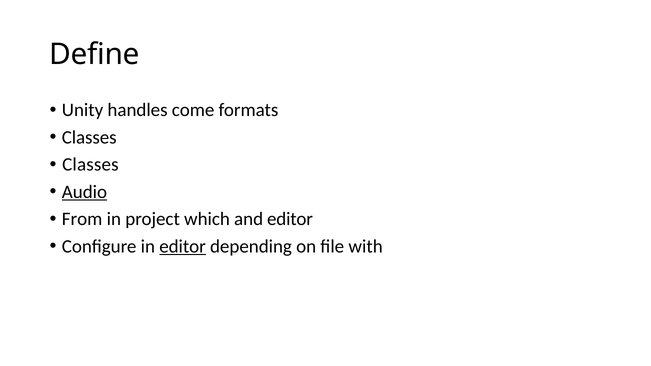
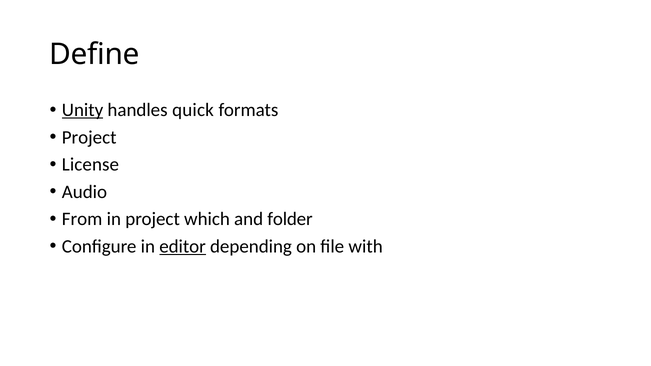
Unity underline: none -> present (83, 110)
come: come -> quick (193, 110)
Classes: Classes -> Project (89, 137)
Classes: Classes -> License (90, 165)
Audio underline: present -> none (84, 192)
and editor: editor -> folder (290, 219)
